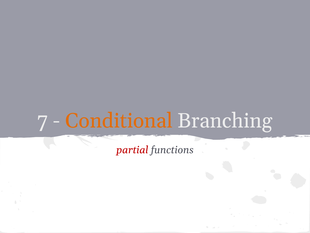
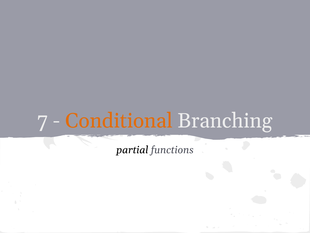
partial colour: red -> black (132, 150)
